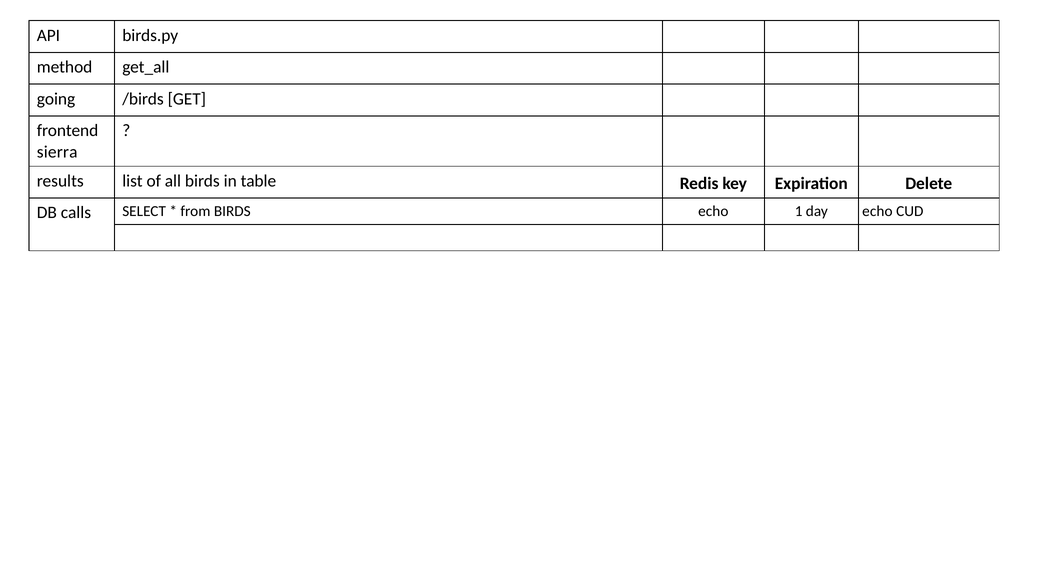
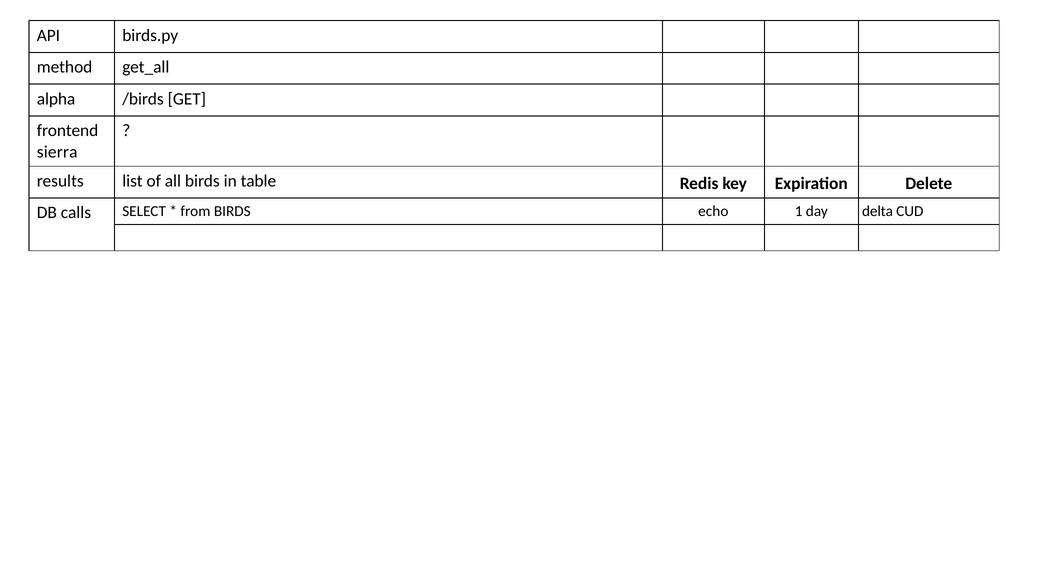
going: going -> alpha (56, 99)
day echo: echo -> delta (878, 211)
